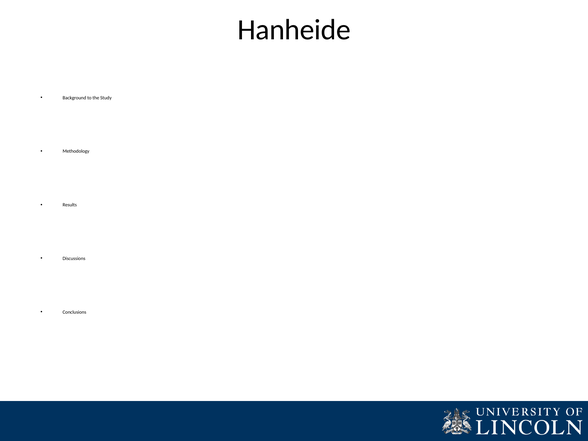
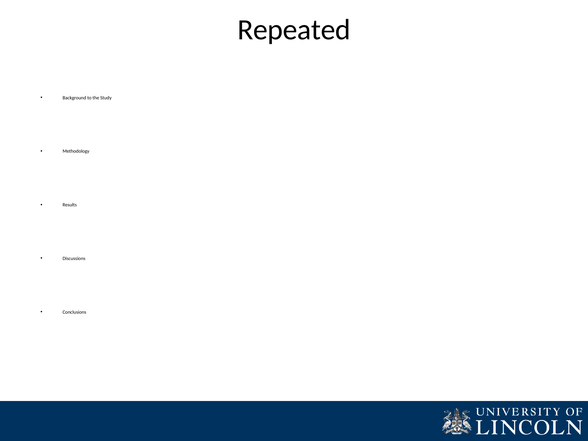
Hanheide: Hanheide -> Repeated (294, 30)
